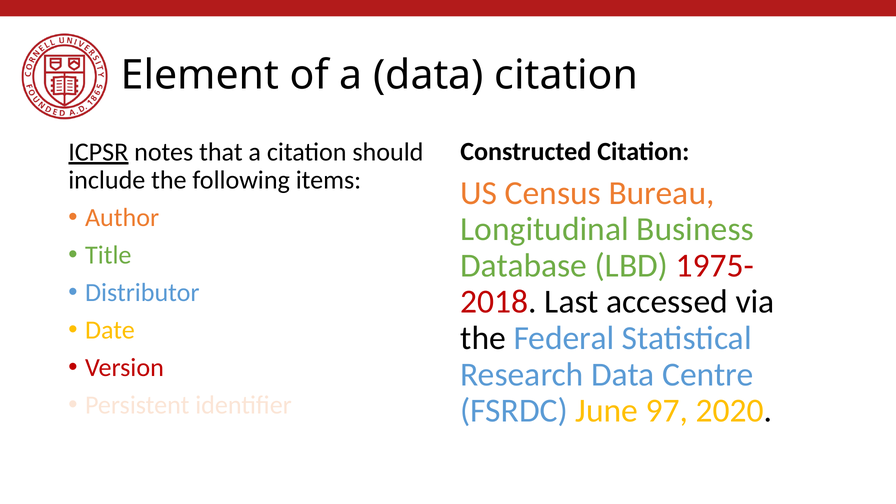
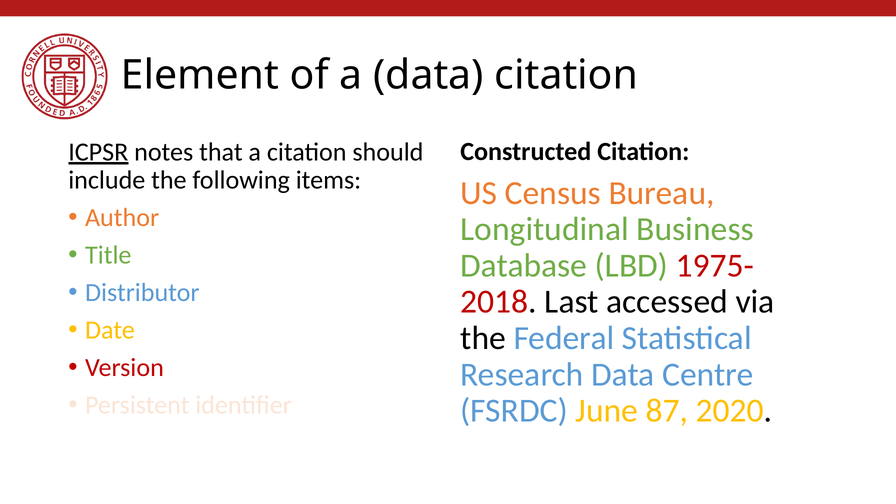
97: 97 -> 87 (667, 411)
